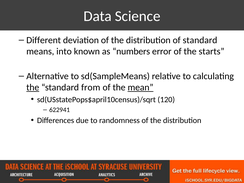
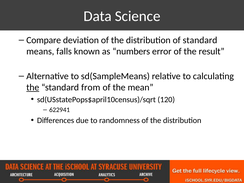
Different: Different -> Compare (44, 40)
into: into -> falls (64, 51)
starts: starts -> result (212, 51)
mean underline: present -> none (141, 87)
